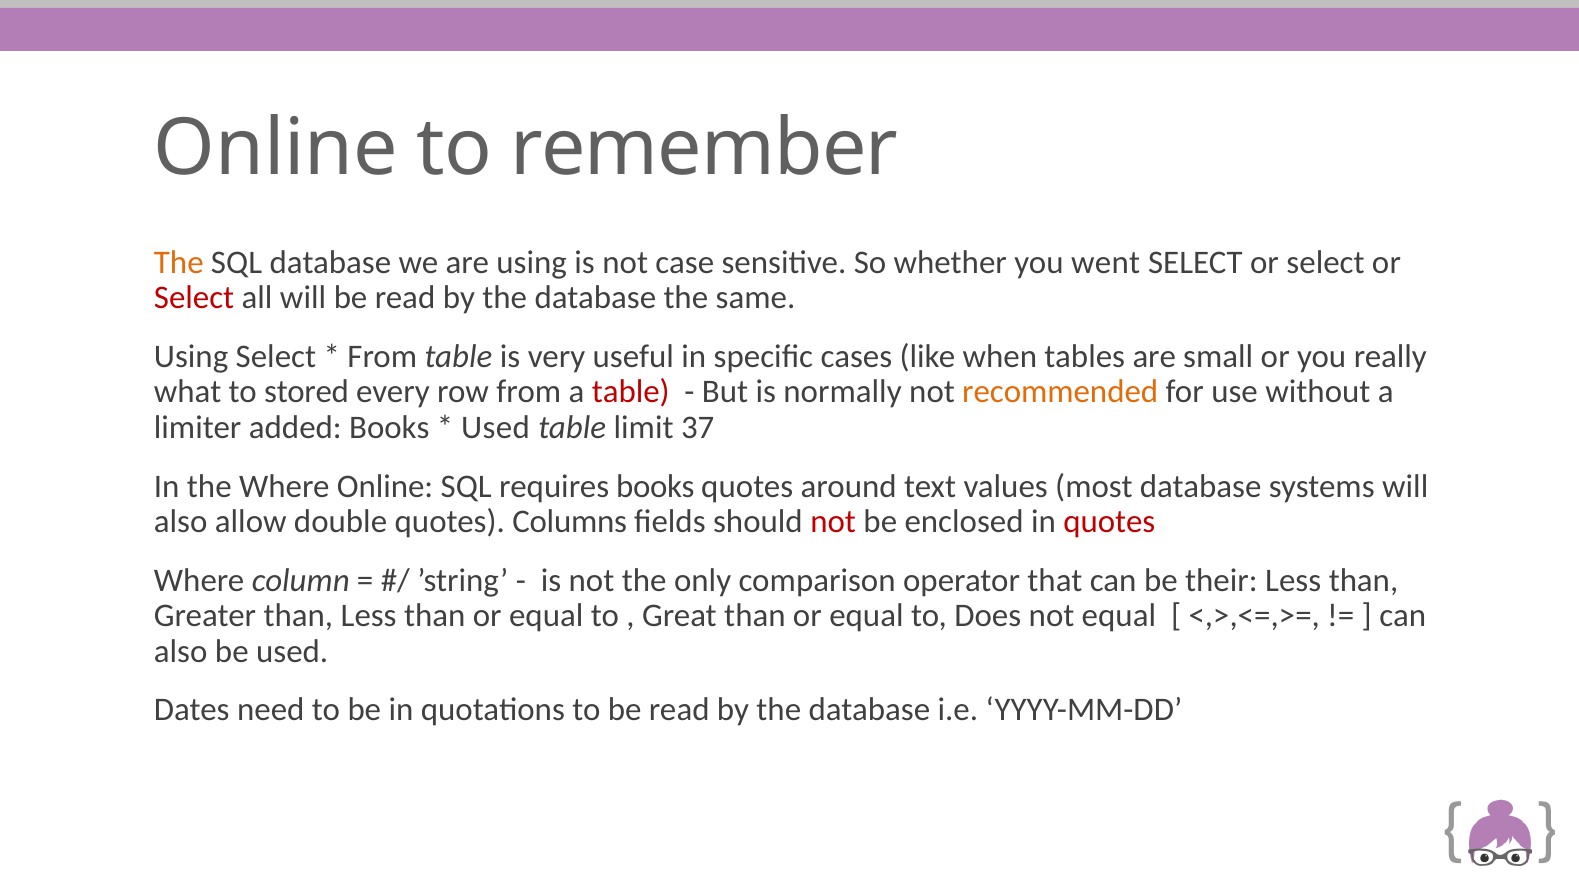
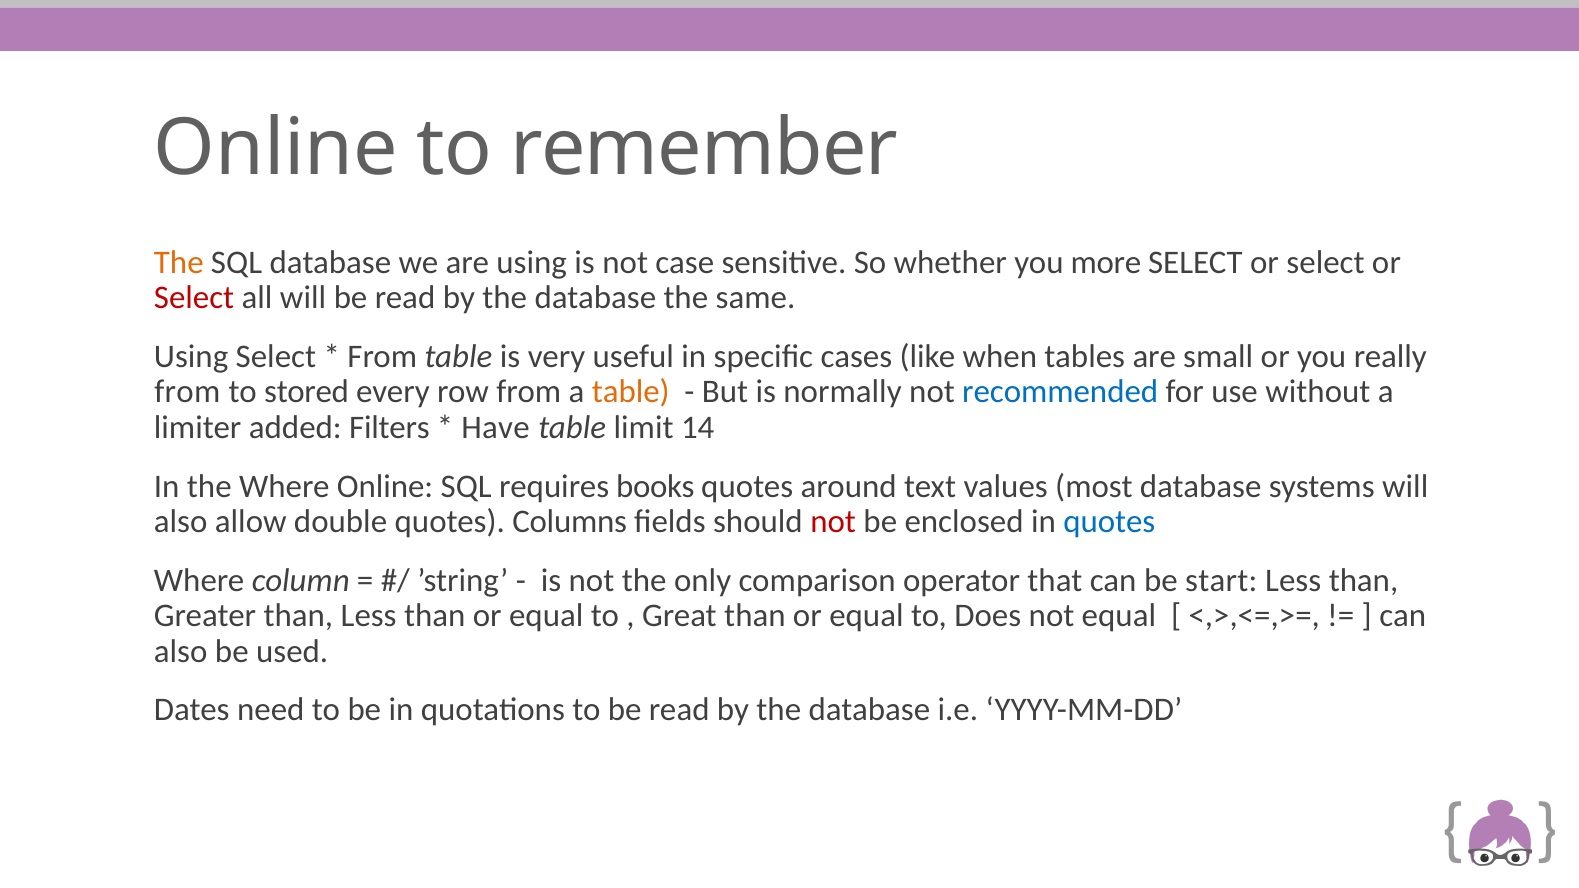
went: went -> more (1106, 263)
what: what -> from (187, 392)
table colour: red -> orange (631, 392)
recommended colour: orange -> blue (1060, 392)
added Books: Books -> Filters (389, 428)
Used: Used -> Have (496, 428)
37: 37 -> 14 (698, 428)
quotes colour: red -> blue (1109, 522)
their: their -> start (1221, 580)
